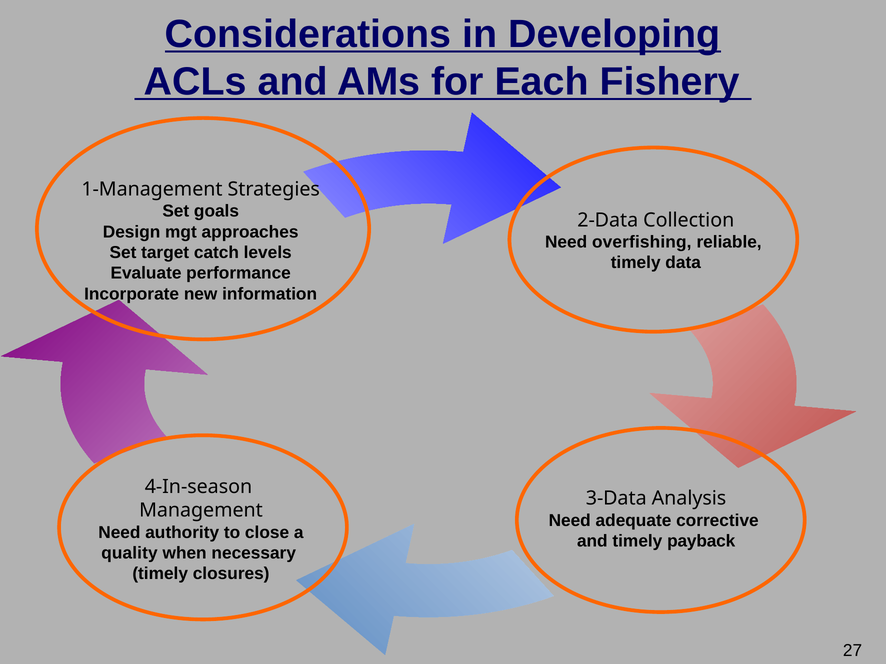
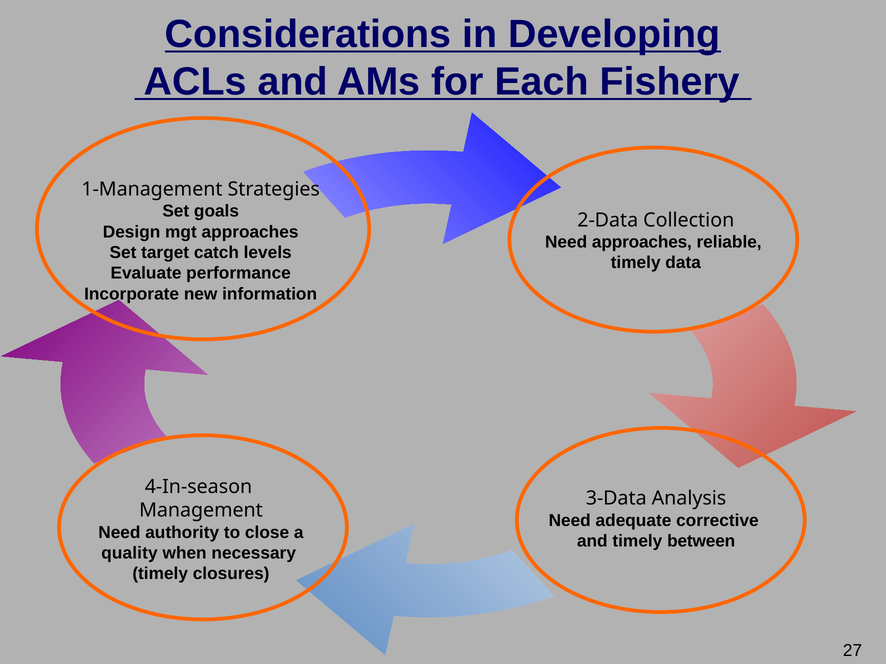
Need overfishing: overfishing -> approaches (642, 242)
payback: payback -> between (701, 541)
